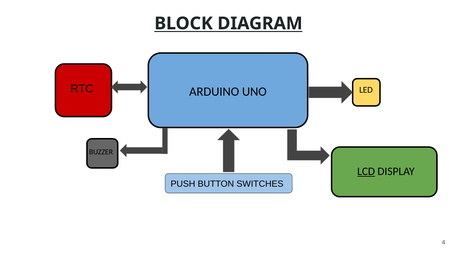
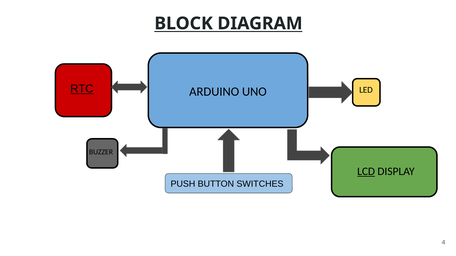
RTC underline: none -> present (82, 89)
